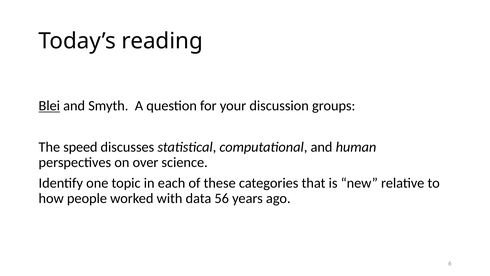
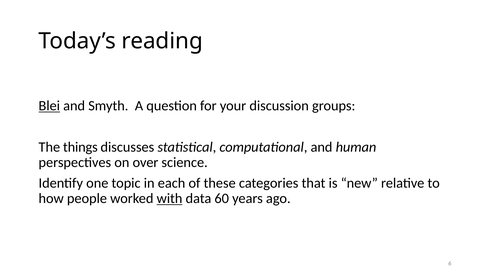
speed: speed -> things (80, 147)
with underline: none -> present (170, 198)
56: 56 -> 60 (222, 198)
